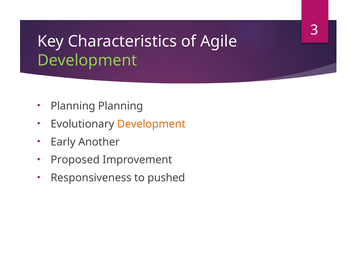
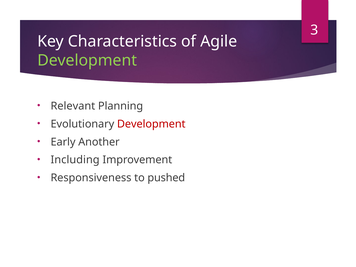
Planning: Planning -> Relevant (73, 106)
Development colour: orange -> red (151, 124)
Proposed: Proposed -> Including (75, 160)
